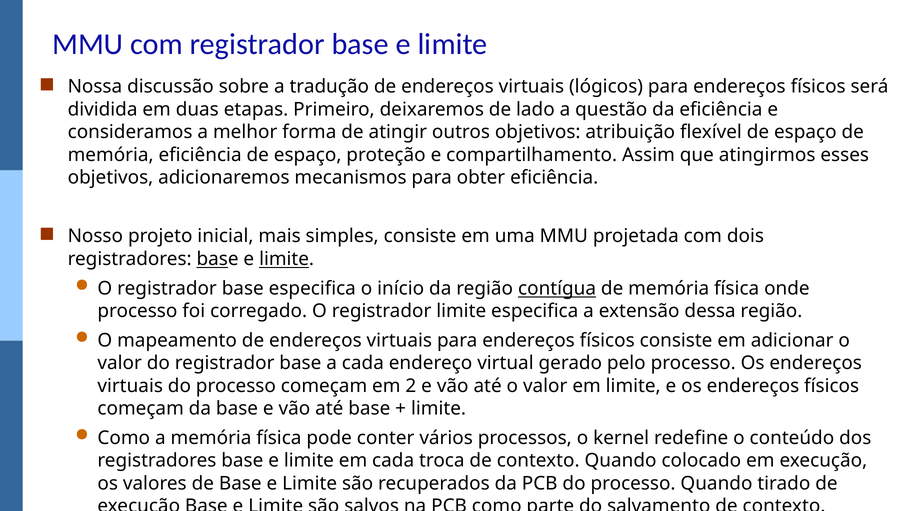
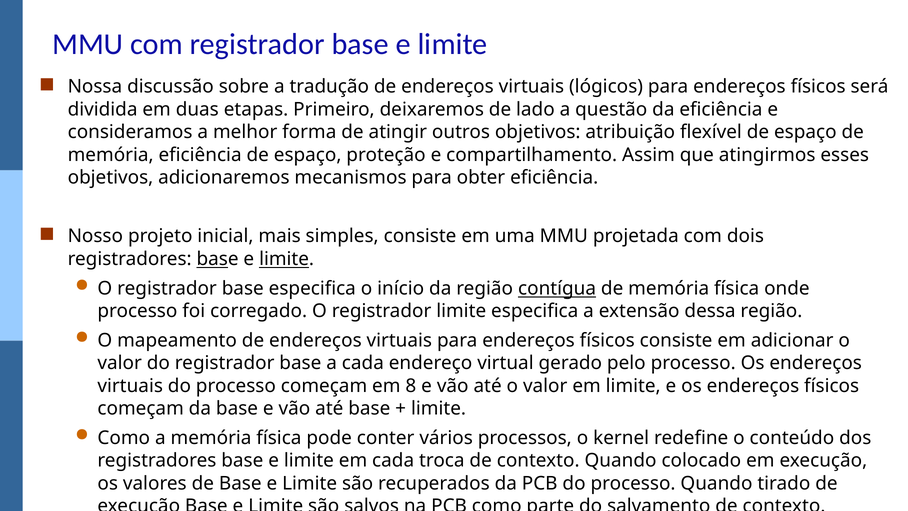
2: 2 -> 8 (411, 386)
